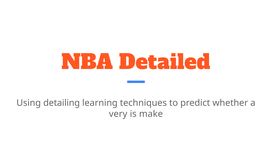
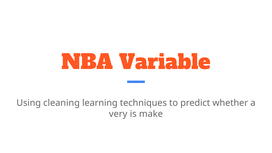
Detailed: Detailed -> Variable (165, 62)
detailing: detailing -> cleaning (62, 103)
